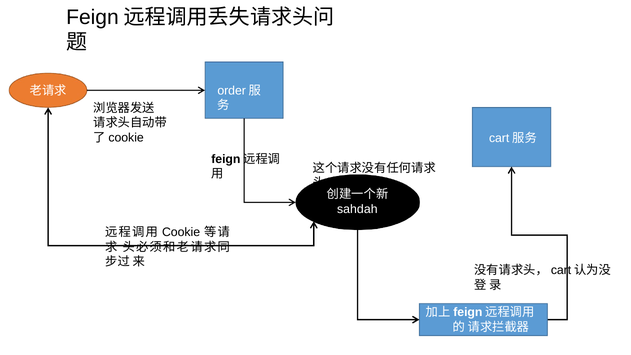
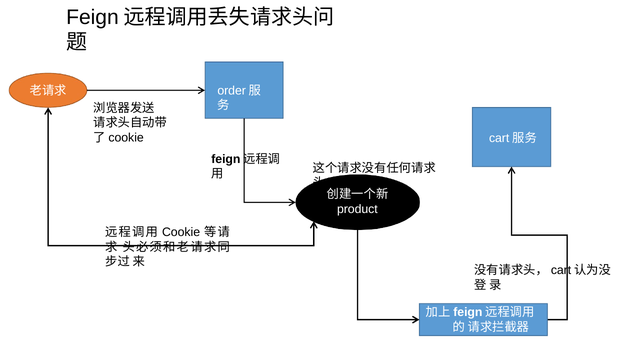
sahdah: sahdah -> product (357, 209)
